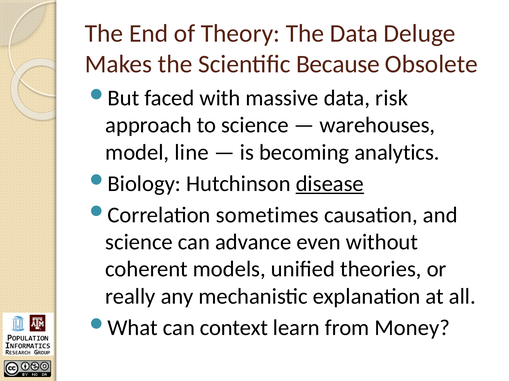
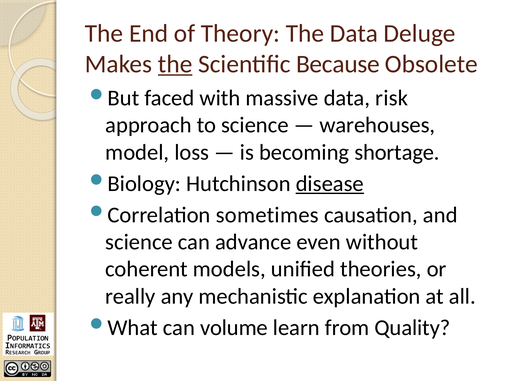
the underline: none -> present (175, 64)
line: line -> loss (192, 153)
analytics: analytics -> shortage (397, 153)
context: context -> volume (234, 328)
Money: Money -> Quality (412, 328)
